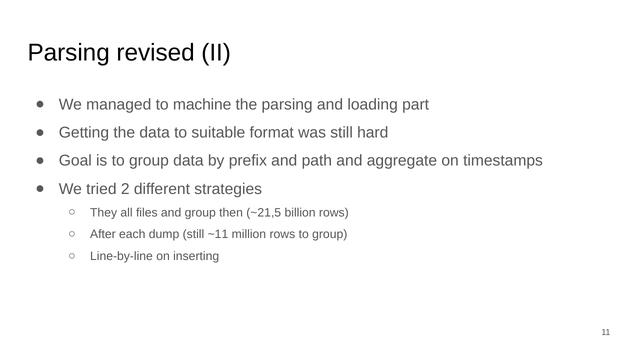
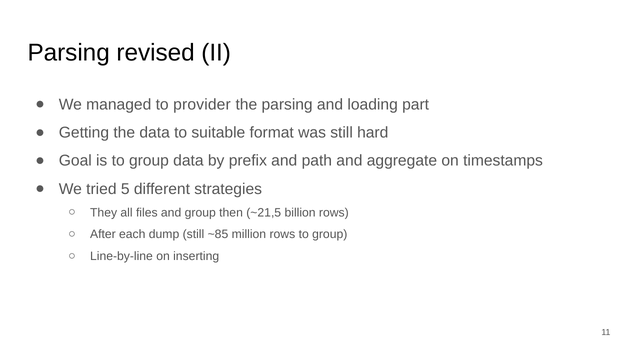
machine: machine -> provider (202, 105)
2: 2 -> 5 (125, 189)
~11: ~11 -> ~85 (218, 235)
